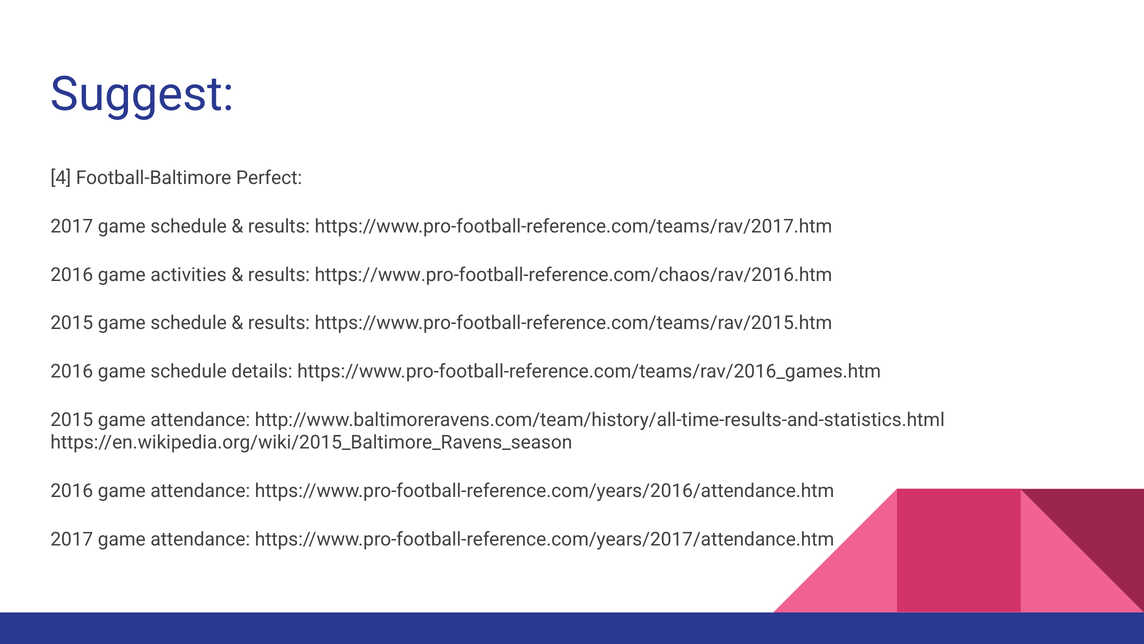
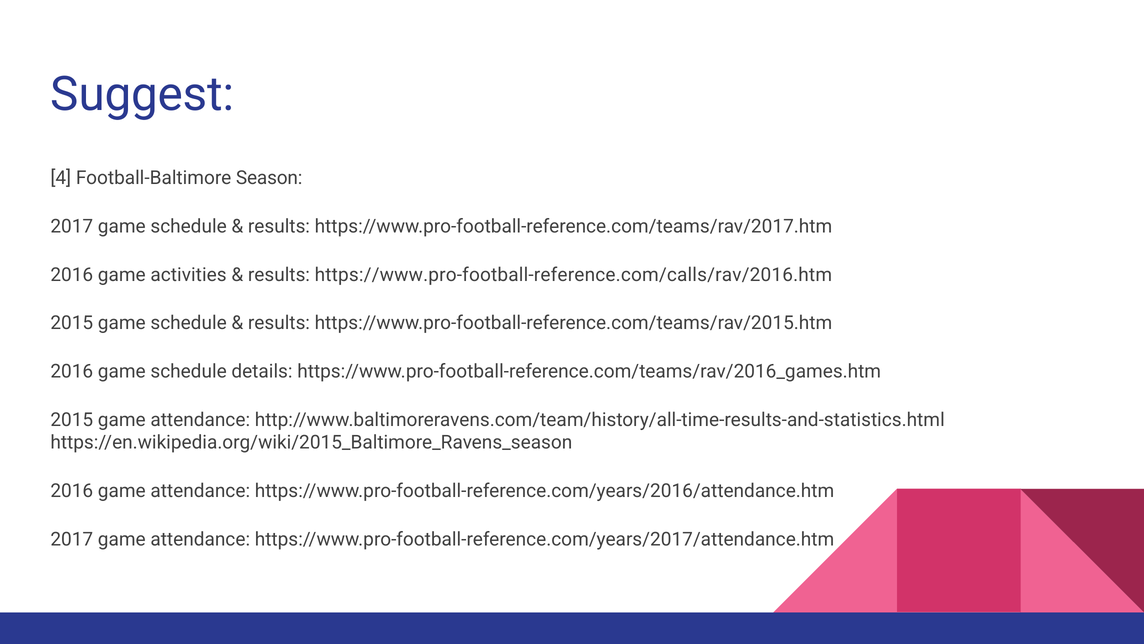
Perfect: Perfect -> Season (269, 178)
https://www.pro-football-reference.com/chaos/rav/2016.htm: https://www.pro-football-reference.com/chaos/rav/2016.htm -> https://www.pro-football-reference.com/calls/rav/2016.htm (573, 275)
